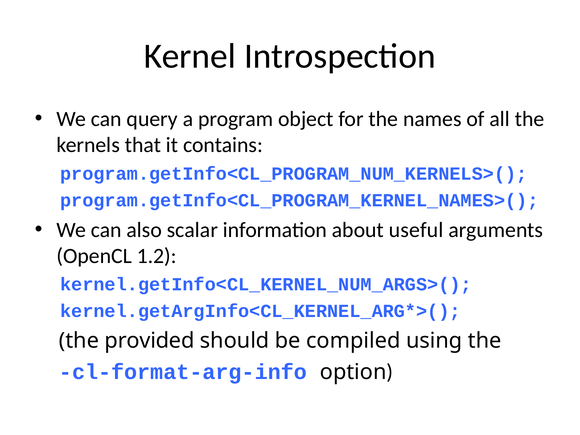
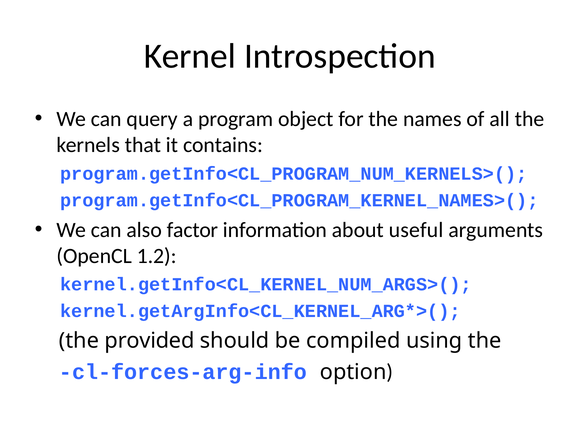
scalar: scalar -> factor (193, 230)
cl-format-arg-info: cl-format-arg-info -> cl-forces-arg-info (183, 372)
